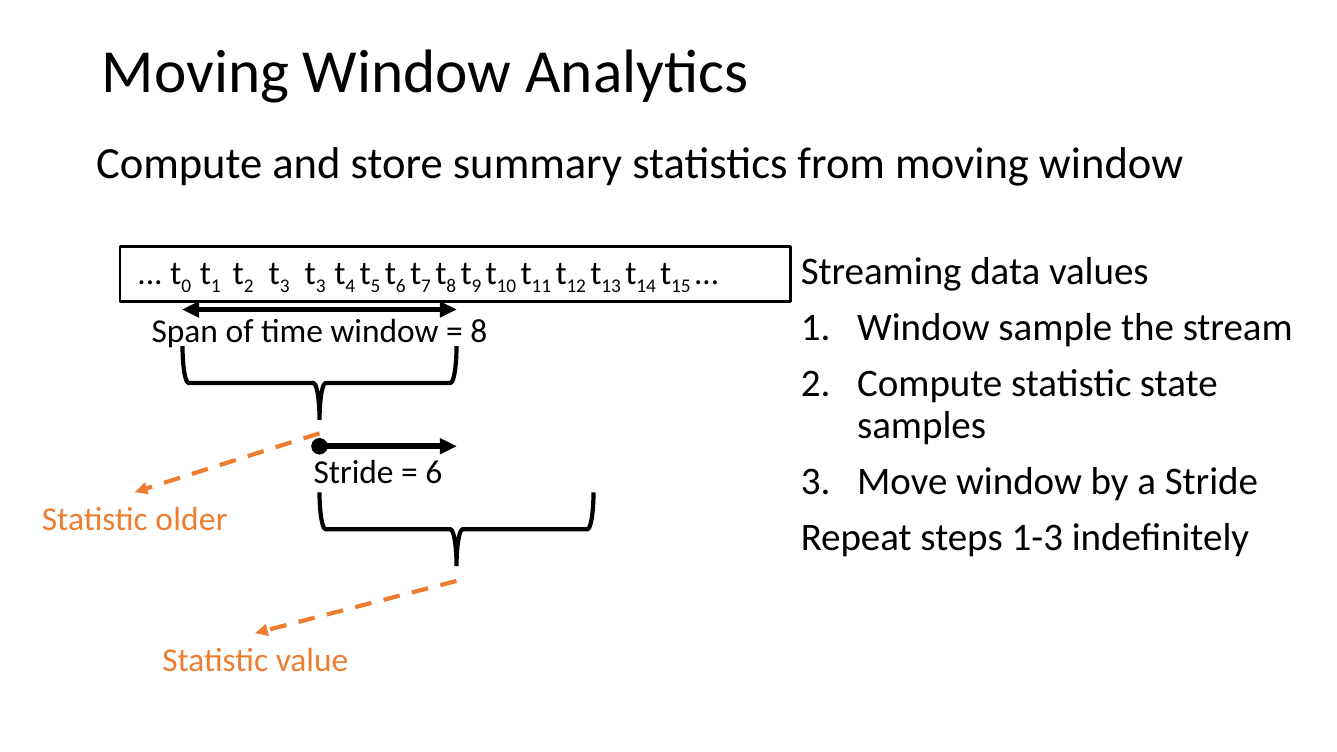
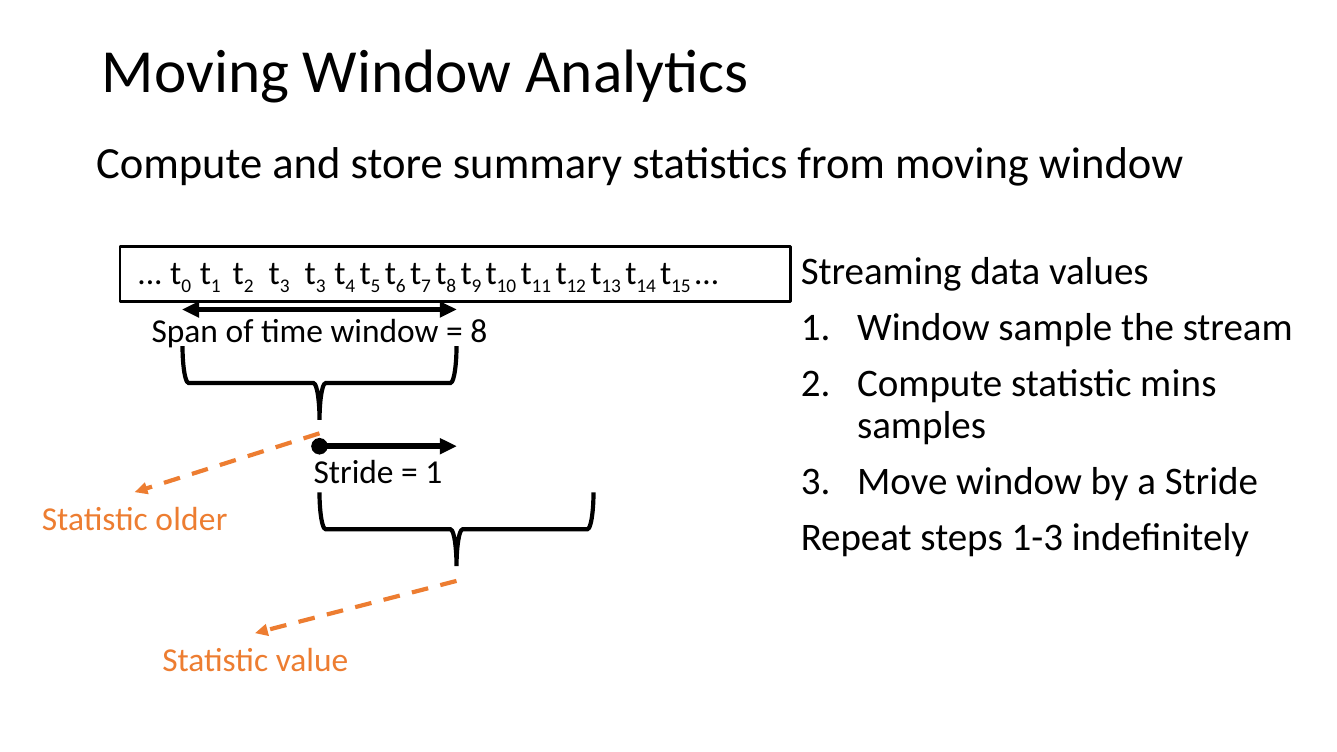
state: state -> mins (1178, 384)
6: 6 -> 1 (434, 472)
